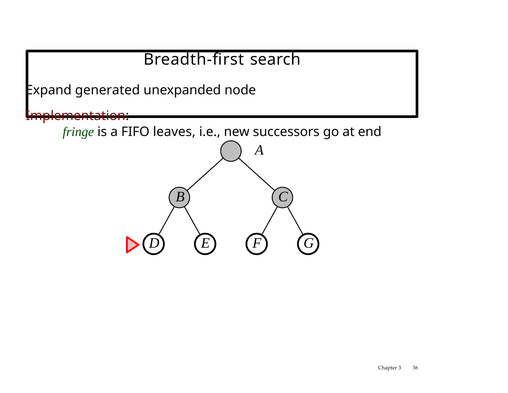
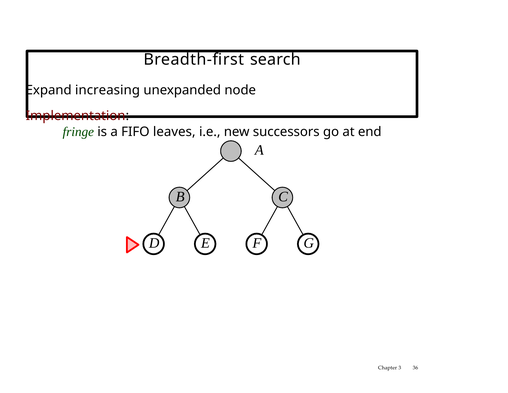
generated: generated -> increasing (107, 90)
